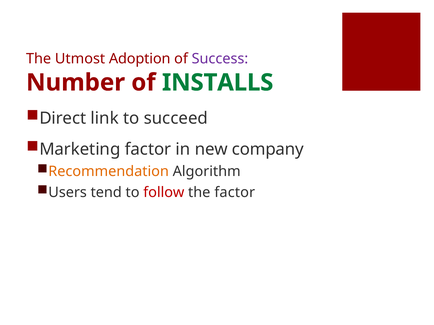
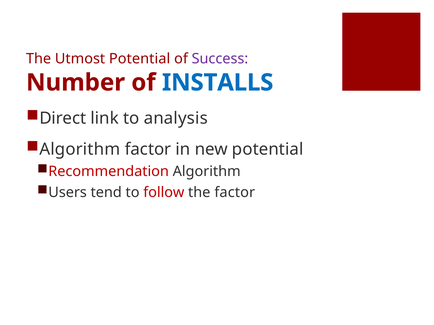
Utmost Adoption: Adoption -> Potential (140, 59)
INSTALLS colour: green -> blue (218, 83)
succeed: succeed -> analysis (176, 118)
Marketing: Marketing -> Algorithm (80, 149)
new company: company -> potential (268, 149)
Recommendation colour: orange -> red (109, 172)
